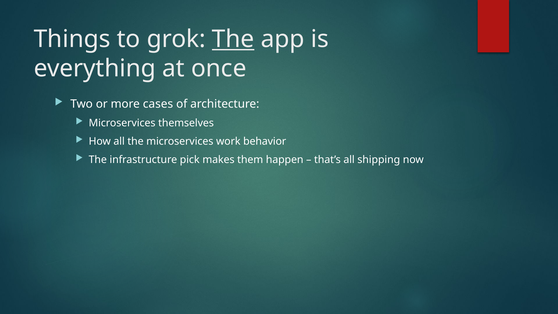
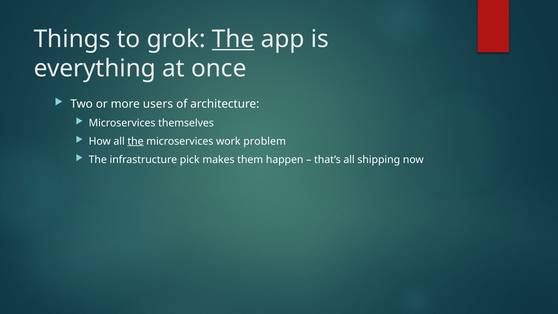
cases: cases -> users (158, 104)
the underline: none -> present (136, 141)
behavior: behavior -> problem (265, 141)
